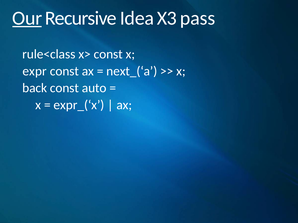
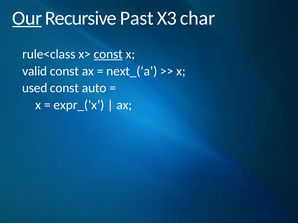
Idea: Idea -> Past (137, 18)
pass: pass -> char (198, 18)
const underline: none -> present (108, 54)
expr: expr -> valid (35, 71)
back: back -> used (35, 88)
